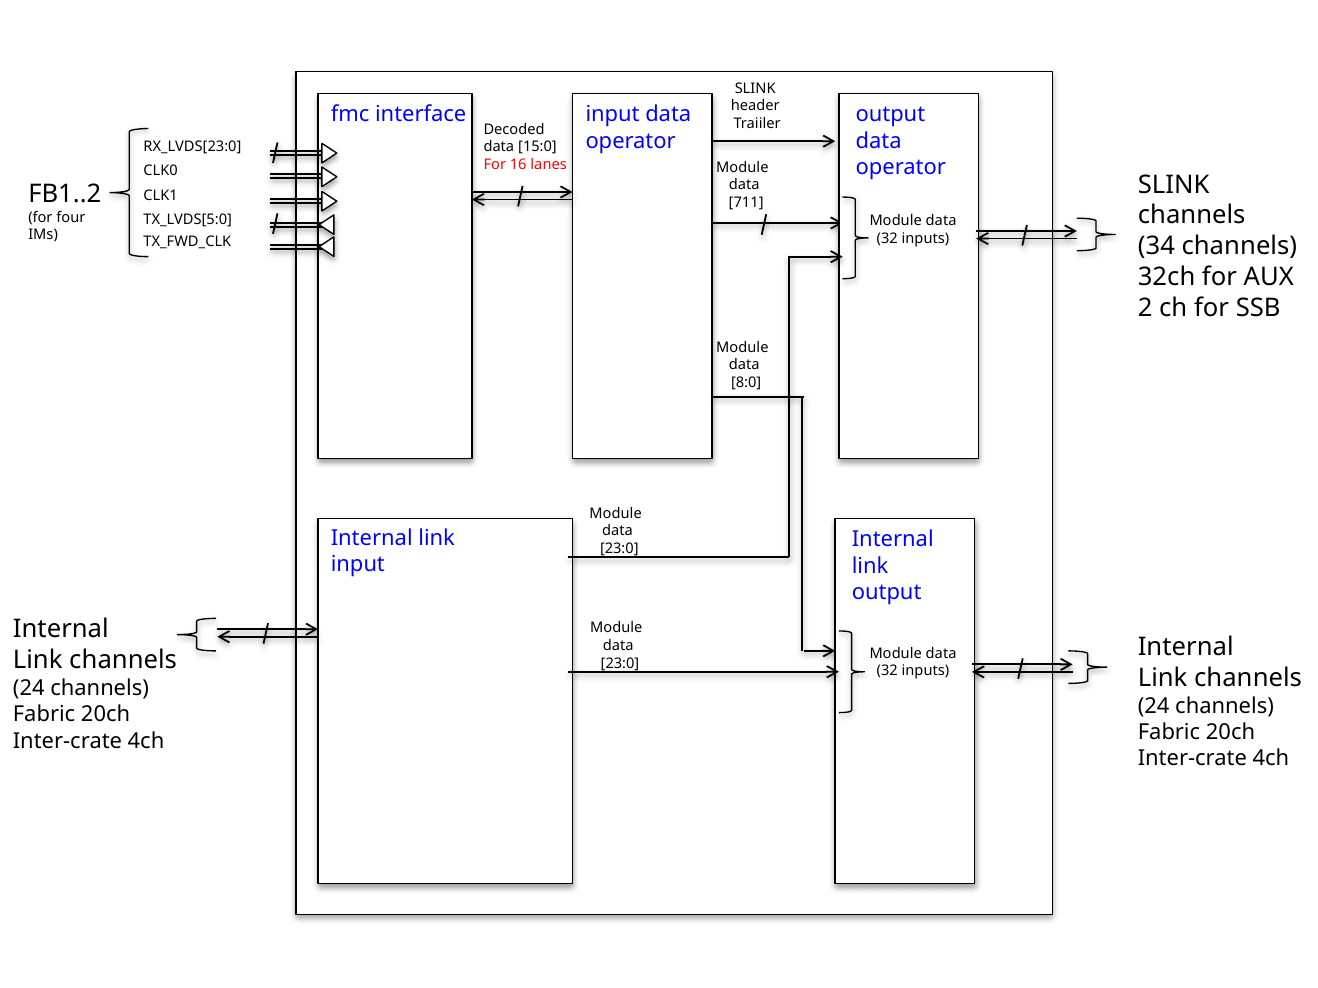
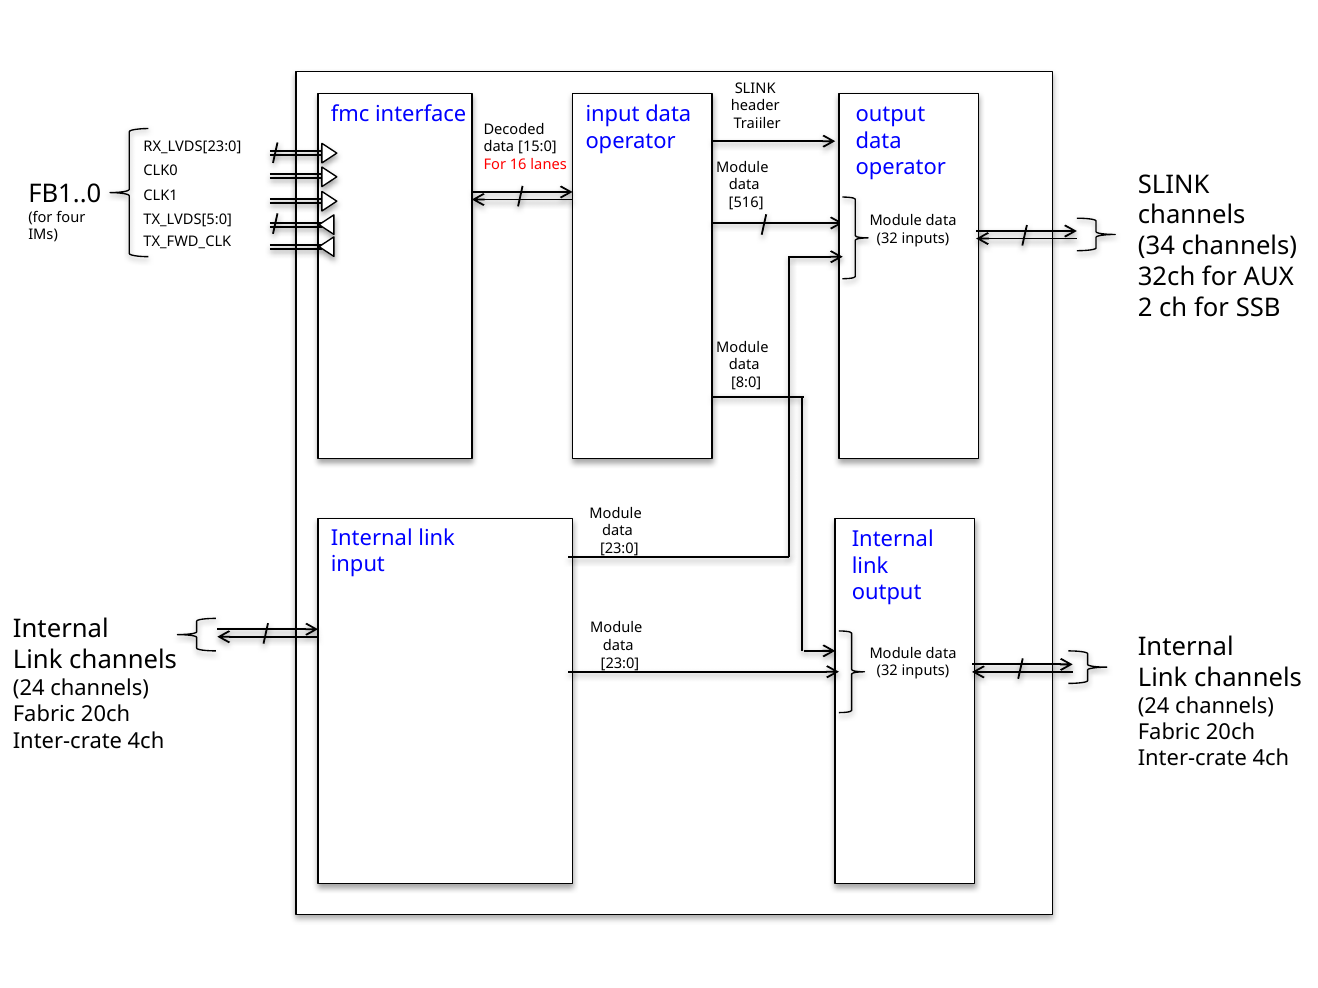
FB1..2: FB1..2 -> FB1..0 (65, 194)
711: 711 -> 516 (746, 203)
